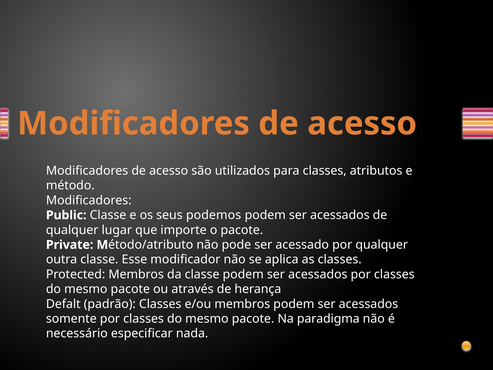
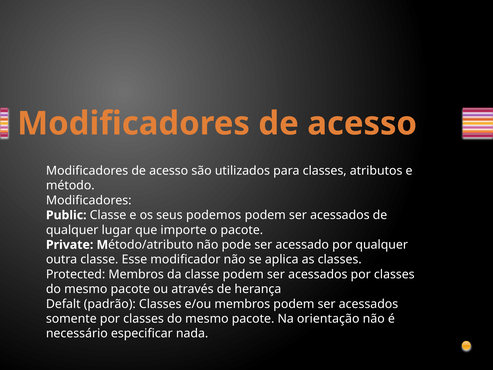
paradigma: paradigma -> orientação (328, 319)
